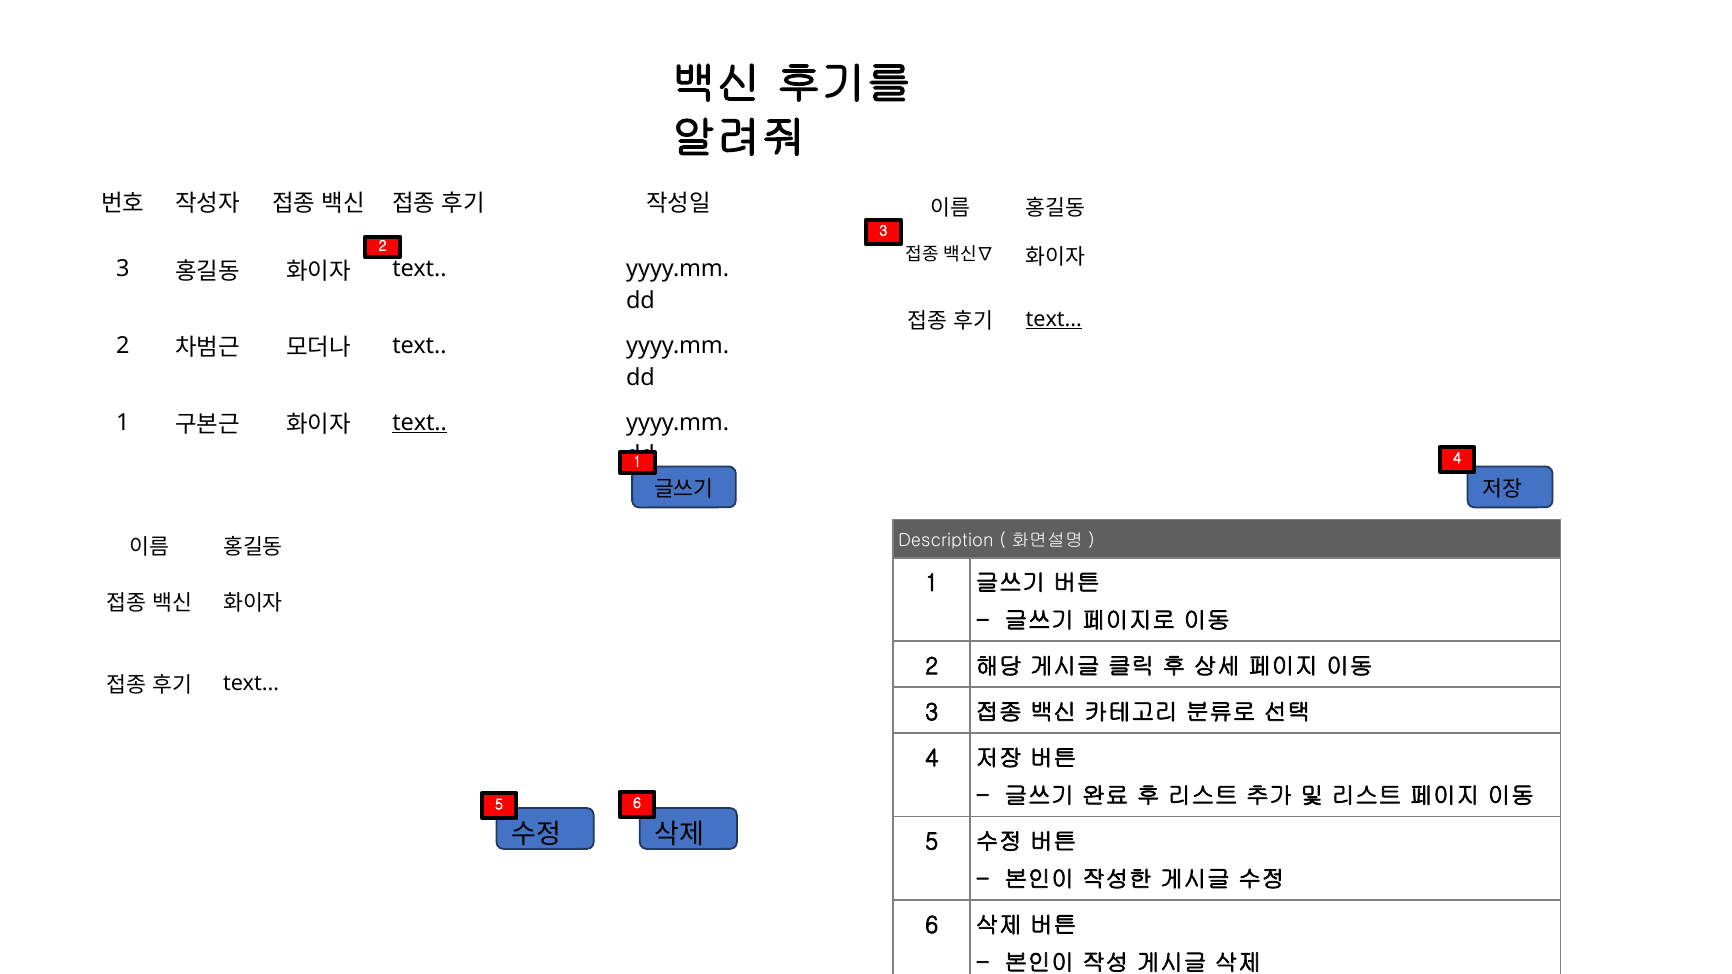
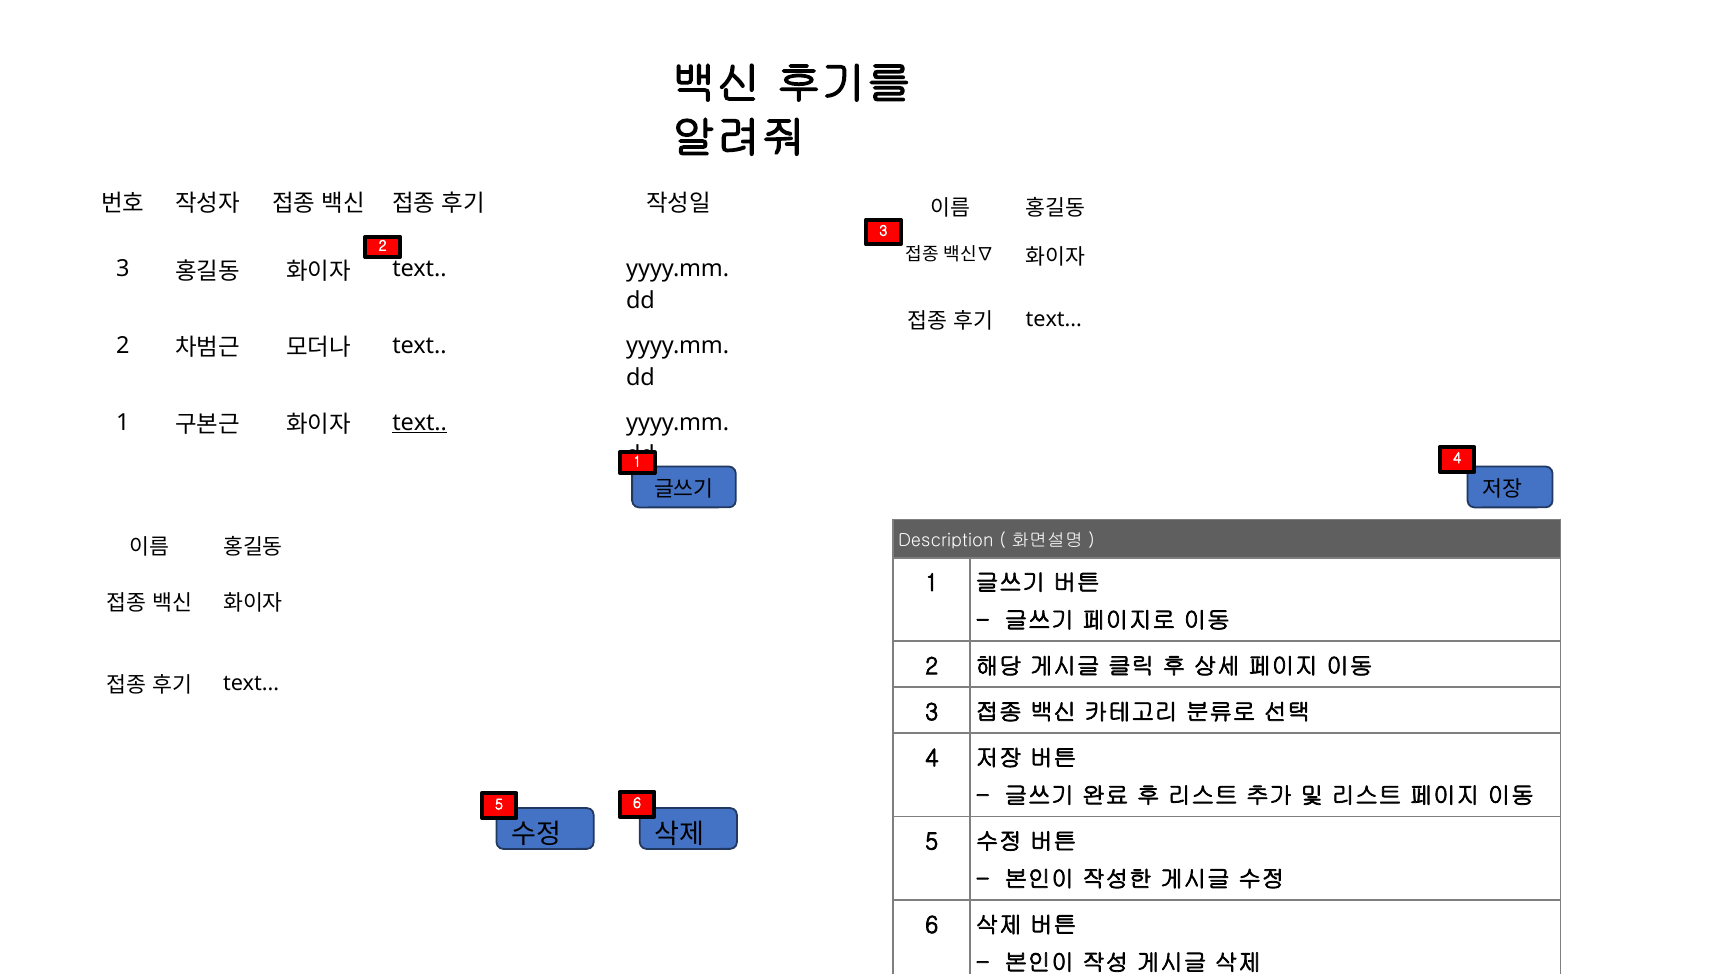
text underline: present -> none (1054, 320)
